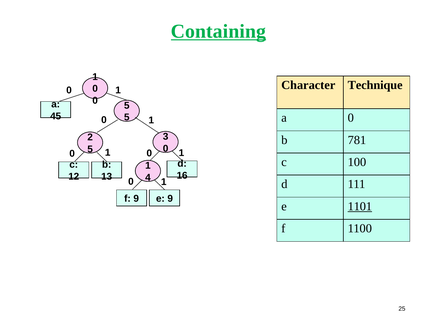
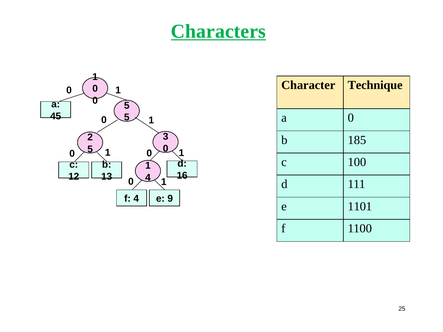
Containing: Containing -> Characters (218, 31)
781: 781 -> 185 (357, 140)
f 9: 9 -> 4 (136, 199)
1101 underline: present -> none (360, 207)
